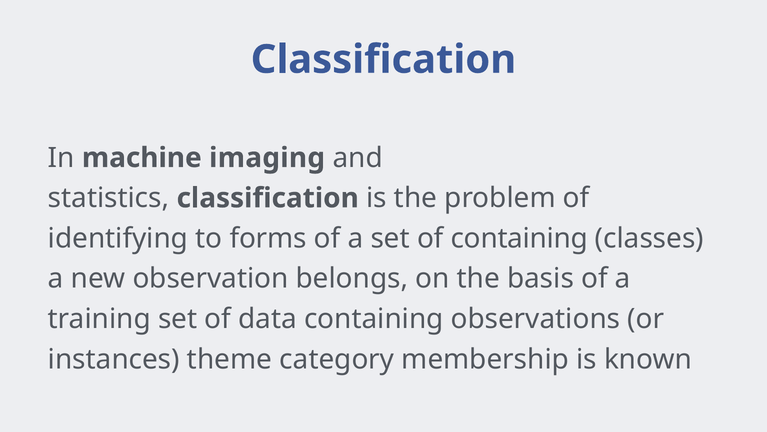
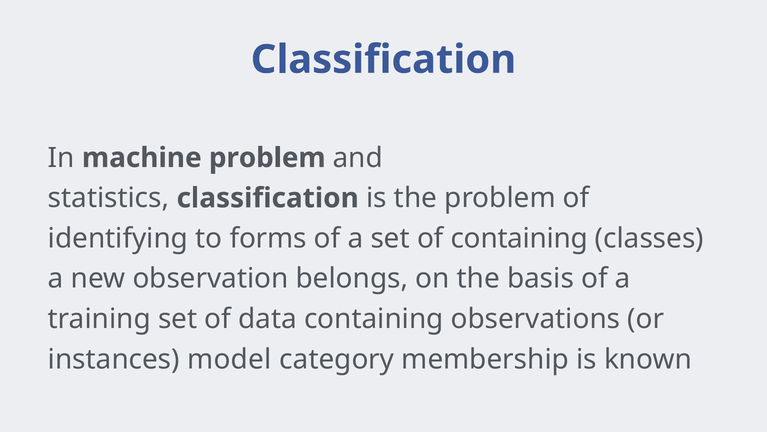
machine imaging: imaging -> problem (267, 158)
theme: theme -> model (229, 359)
